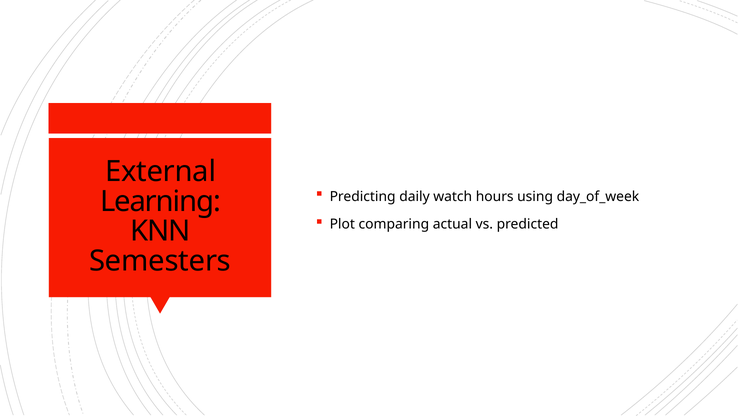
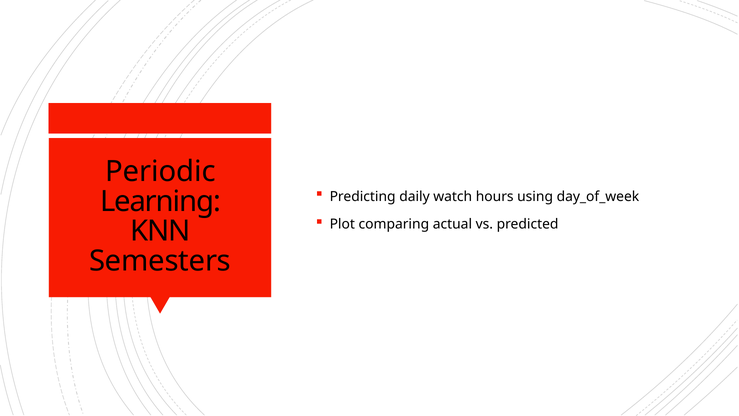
External: External -> Periodic (161, 171)
